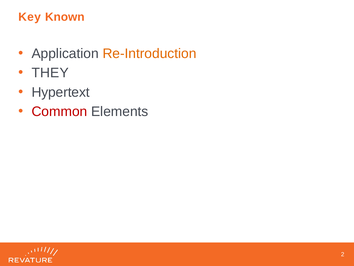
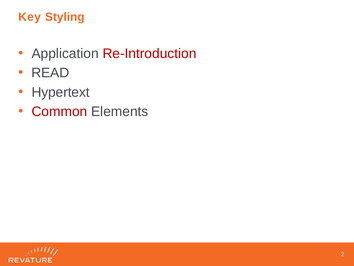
Known: Known -> Styling (65, 17)
Re-Introduction colour: orange -> red (149, 53)
THEY: THEY -> READ (50, 73)
